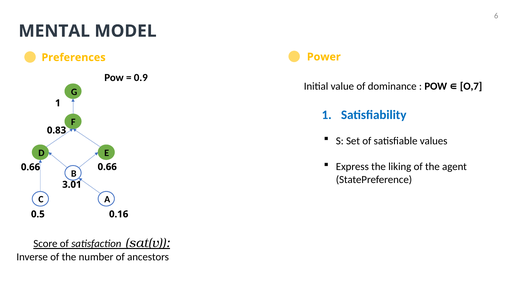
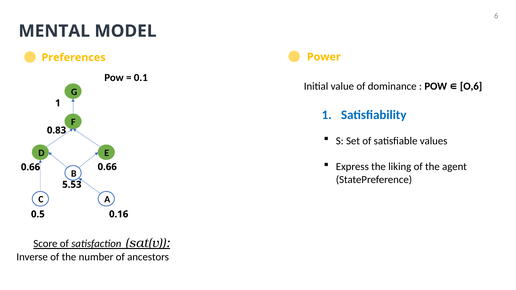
0.9: 0.9 -> 0.1 (141, 78)
O,7: O,7 -> O,6 (471, 86)
3.01: 3.01 -> 5.53 (72, 185)
